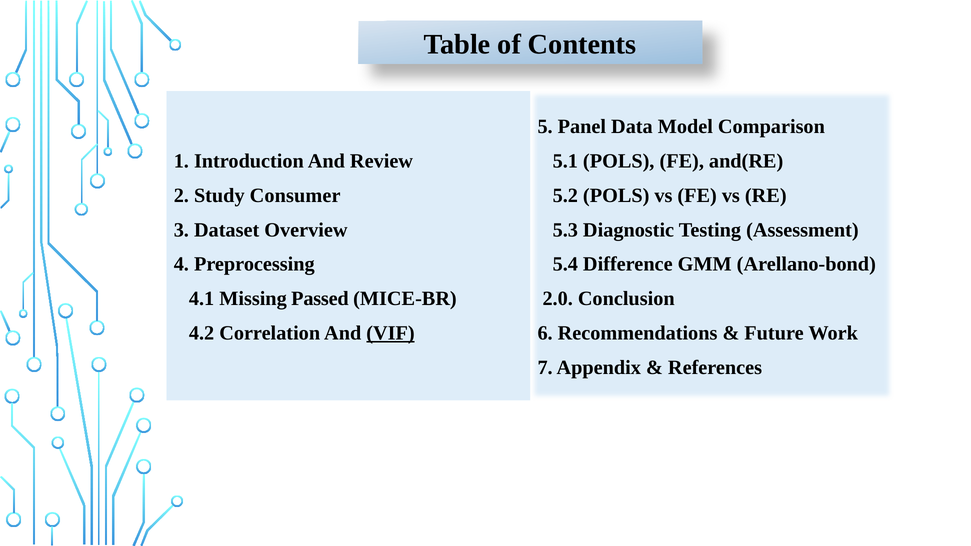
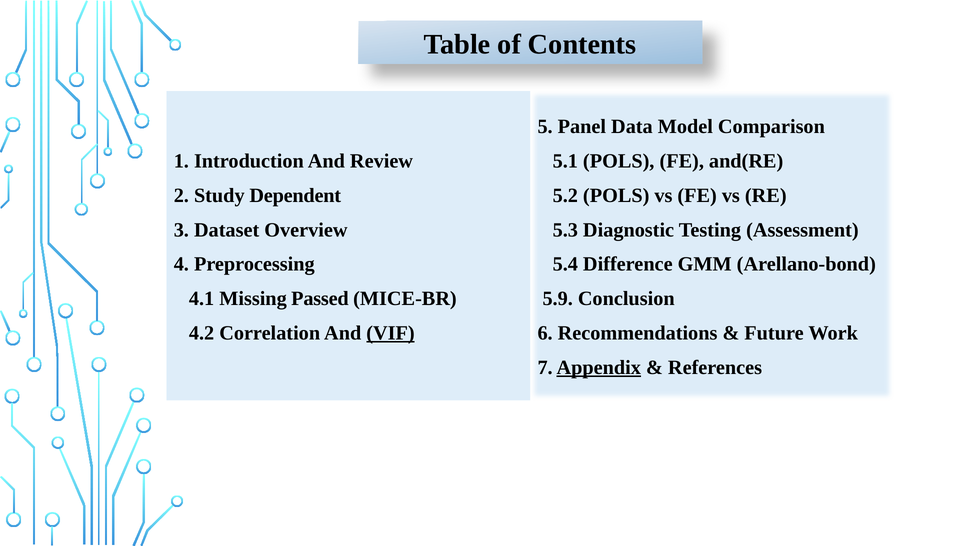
Consumer: Consumer -> Dependent (295, 196)
2.0: 2.0 -> 5.9 (558, 299)
Appendix underline: none -> present (599, 368)
